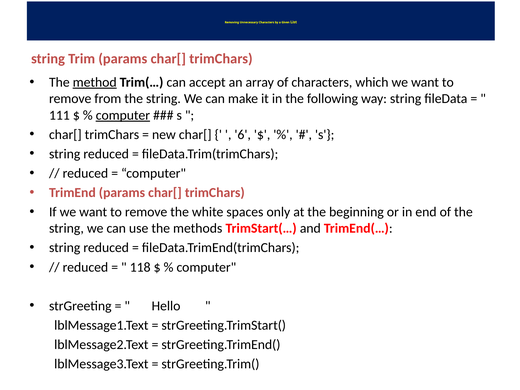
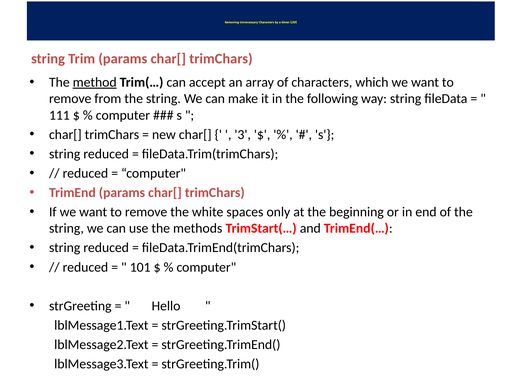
computer underline: present -> none (123, 115)
6: 6 -> 3 (243, 135)
118: 118 -> 101 (140, 267)
